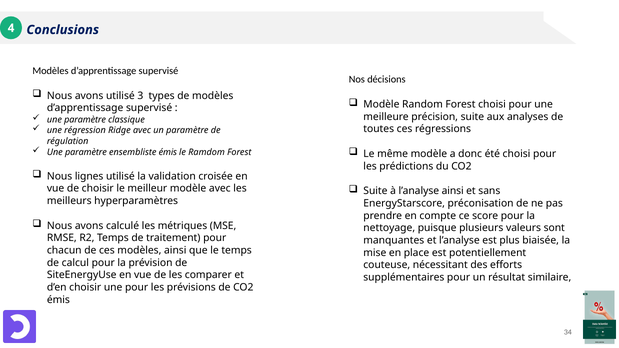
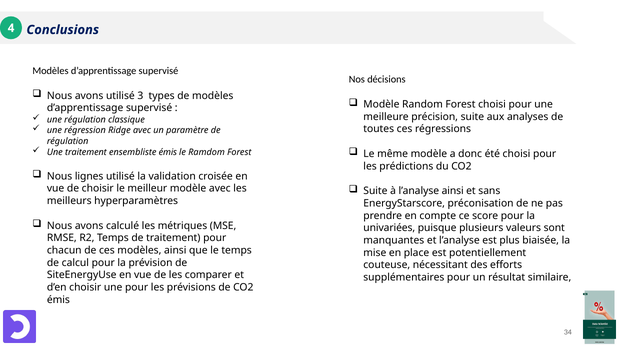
paramètre: paramètre -> régulation (85, 120)
paramètre: paramètre -> traitement (86, 152)
nettoyage: nettoyage -> univariées (389, 228)
